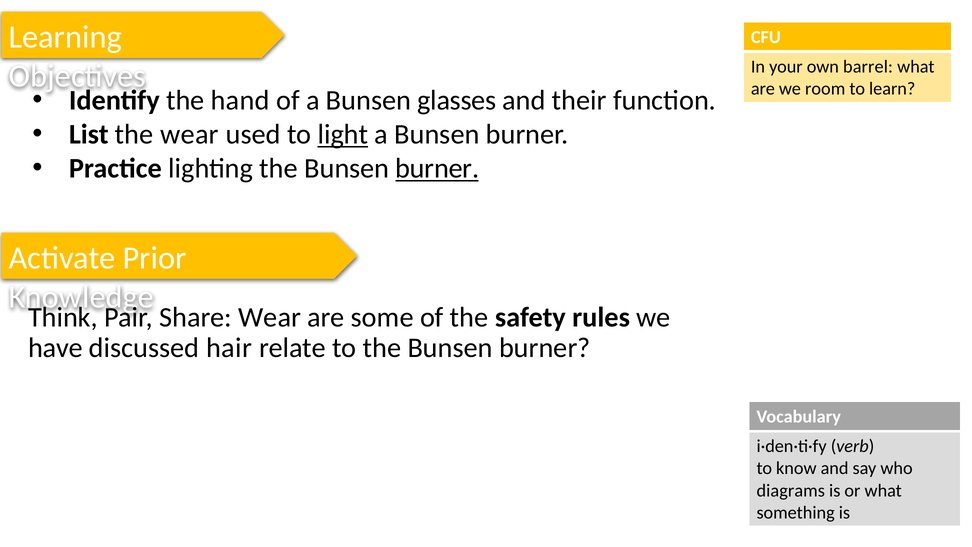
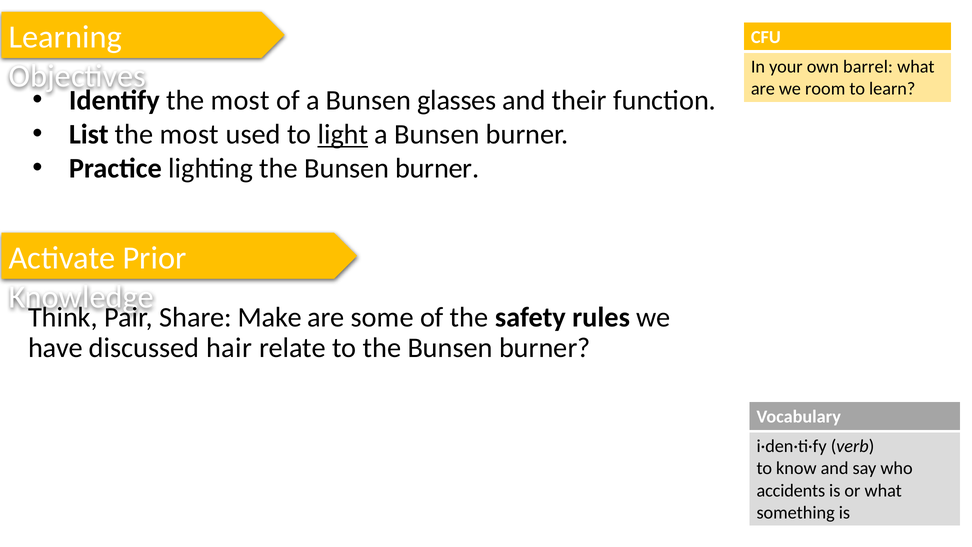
Identify the hand: hand -> most (240, 100)
List the wear: wear -> most (189, 134)
burner underline: present -> none (437, 168)
Share Wear: Wear -> Make (270, 317)
diagrams: diagrams -> accidents (791, 490)
